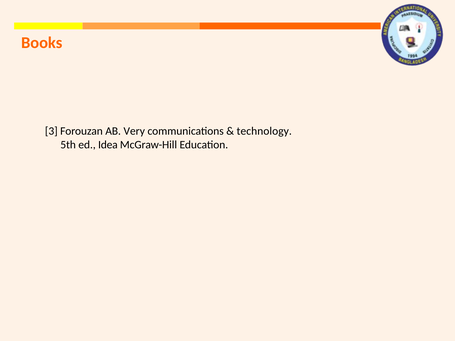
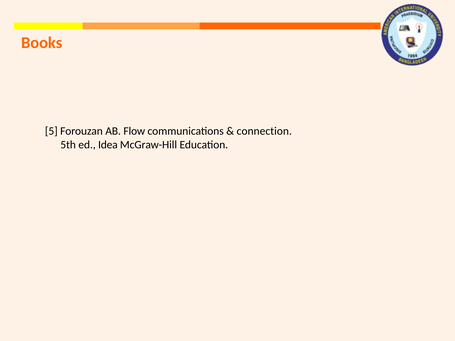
3: 3 -> 5 (51, 131)
Very: Very -> Flow (134, 131)
technology: technology -> connection (264, 131)
